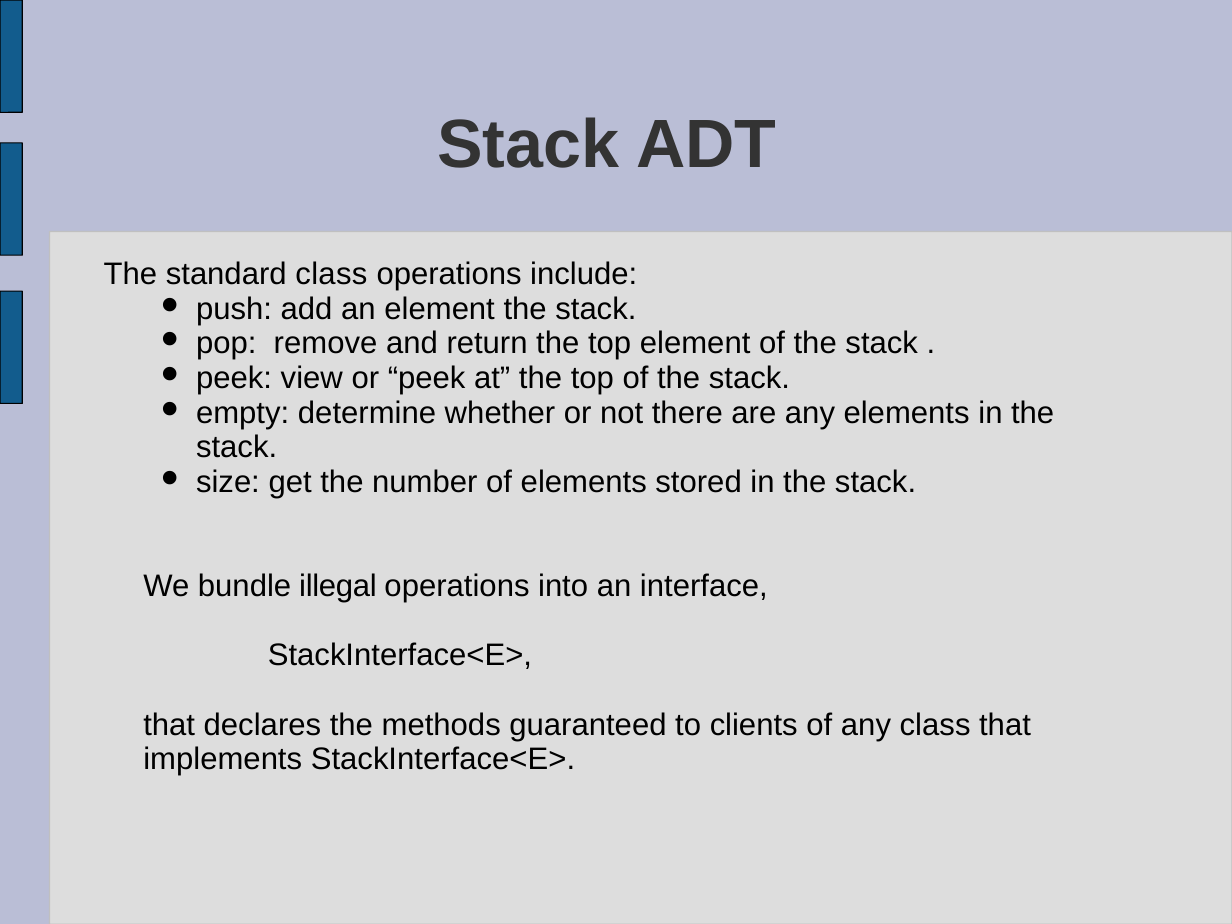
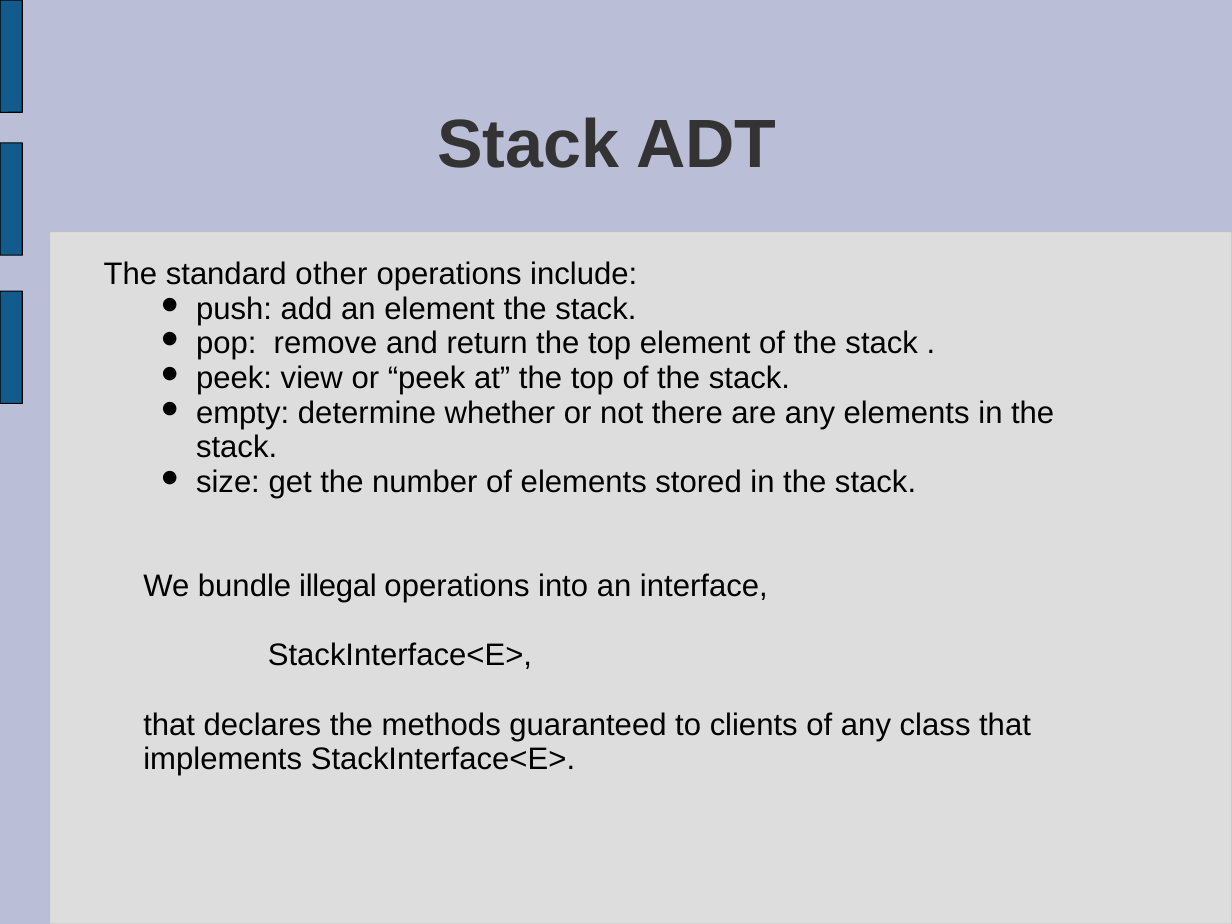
standard class: class -> other (331, 274)
